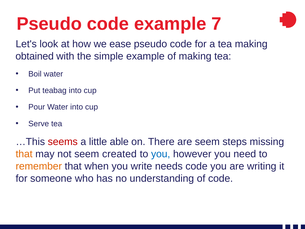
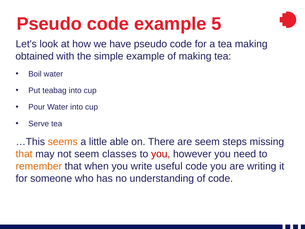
7: 7 -> 5 (216, 24)
ease: ease -> have (120, 44)
seems colour: red -> orange (63, 142)
created: created -> classes (119, 154)
you colour: blue -> red (161, 154)
needs: needs -> useful (169, 166)
